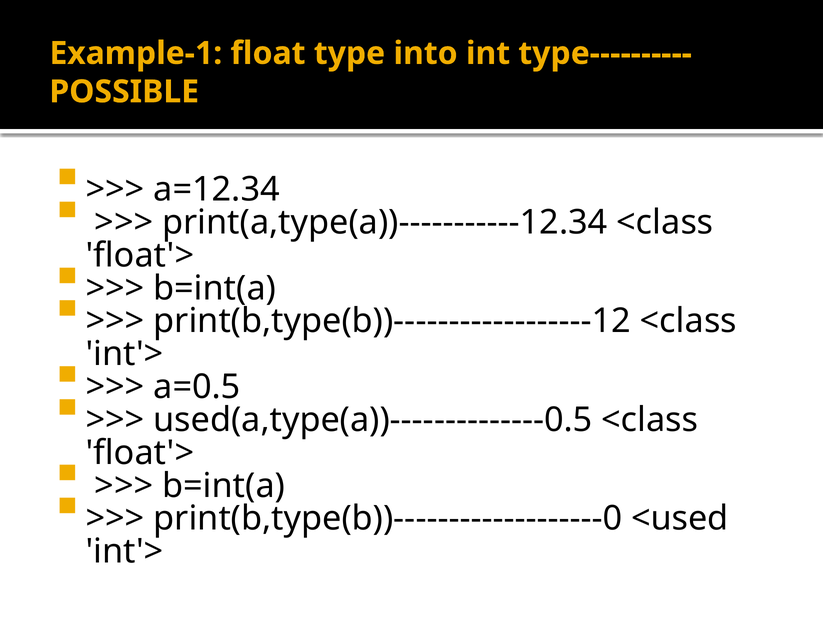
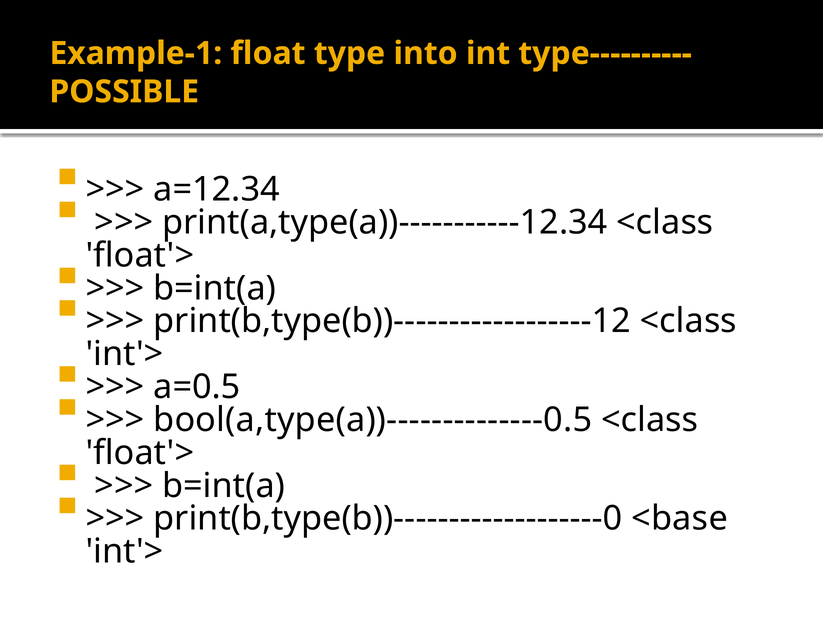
used(a,type(a))--------------0.5: used(a,type(a))--------------0.5 -> bool(a,type(a))--------------0.5 (373, 420)
<used: <used -> <base (680, 519)
